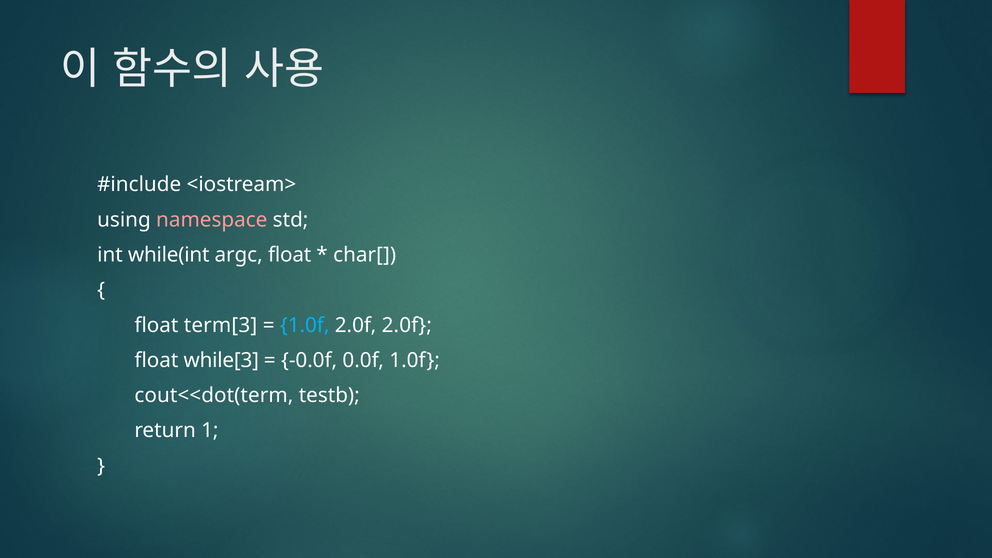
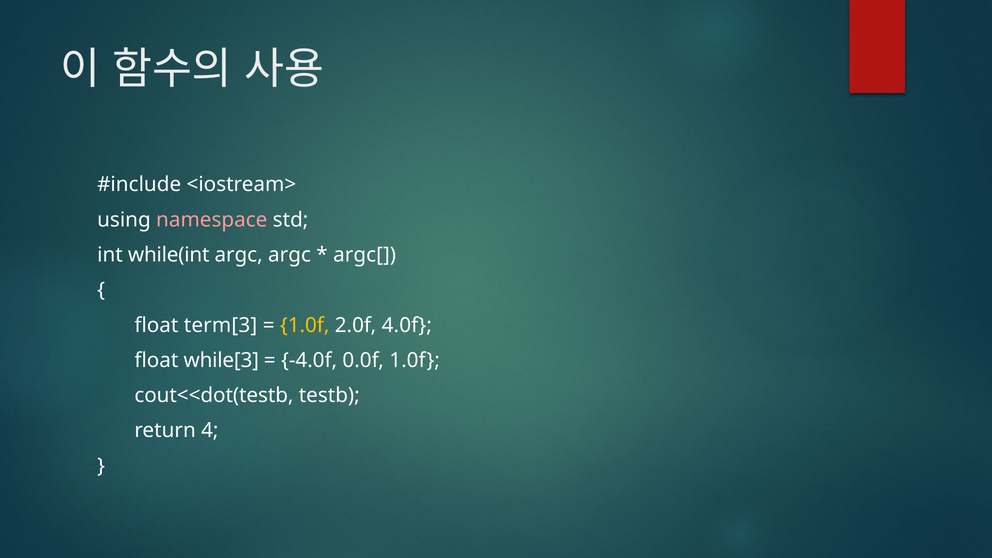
argc float: float -> argc (290, 255)
char[: char[ -> argc[ (365, 255)
1.0f colour: light blue -> yellow (305, 325)
2.0f 2.0f: 2.0f -> 4.0f (407, 325)
-0.0f: -0.0f -> -4.0f (309, 360)
cout<<dot(term: cout<<dot(term -> cout<<dot(testb (214, 396)
1: 1 -> 4 (210, 431)
